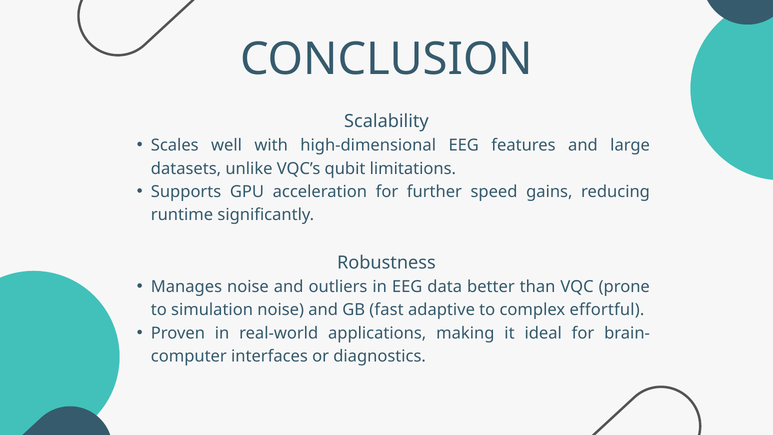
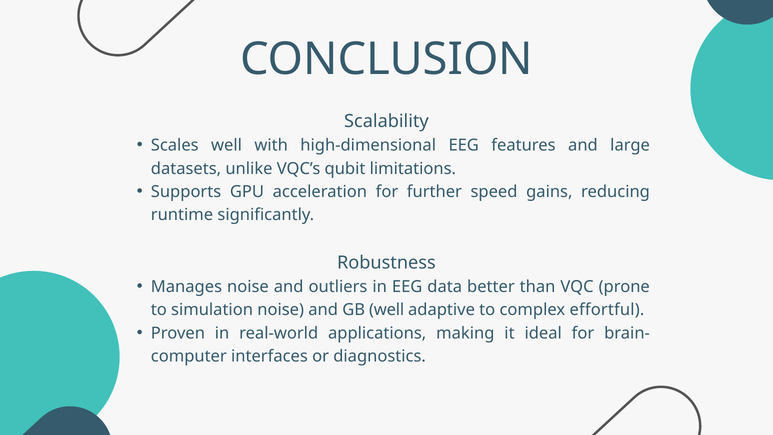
GB fast: fast -> well (387, 310)
